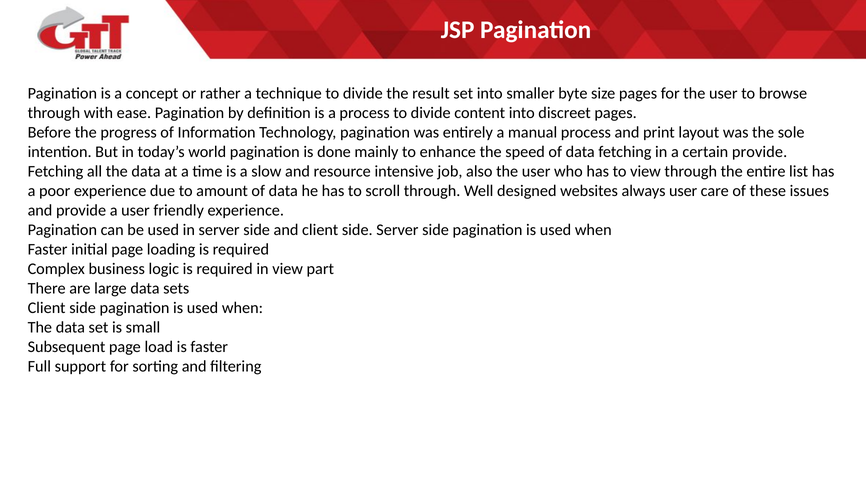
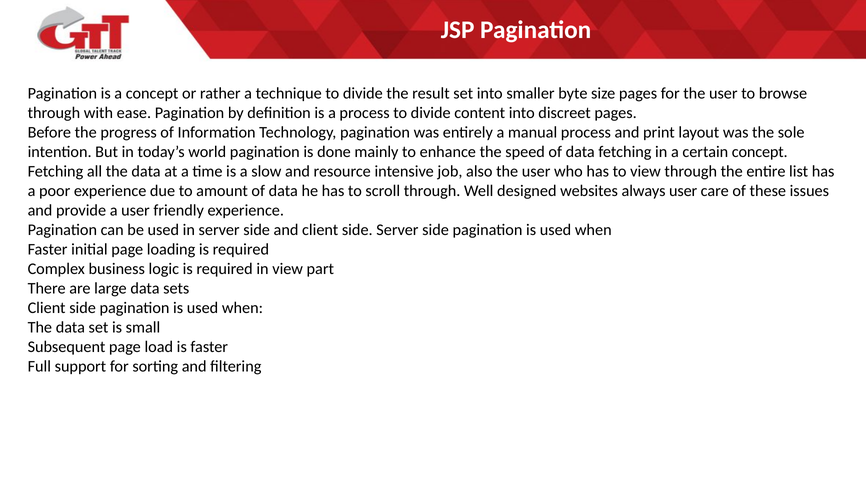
certain provide: provide -> concept (760, 152)
